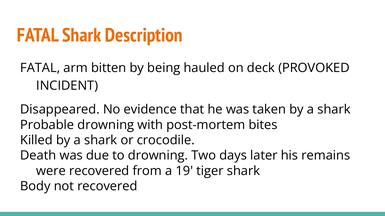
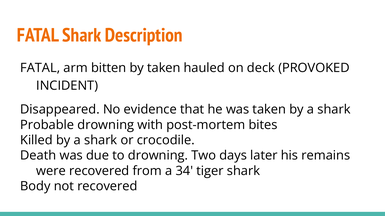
by being: being -> taken (164, 68)
19: 19 -> 34 (184, 171)
